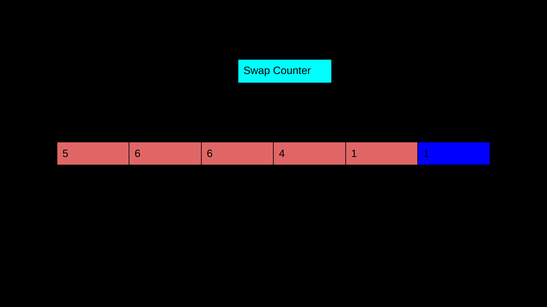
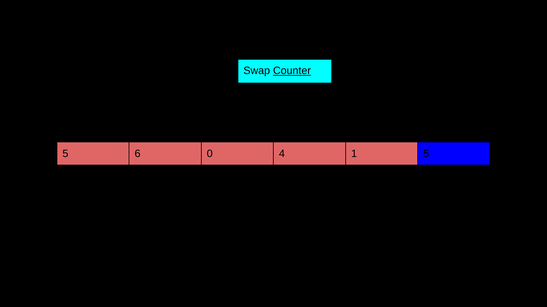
Counter underline: none -> present (292, 71)
6 6: 6 -> 0 (210, 154)
1 1: 1 -> 5 (426, 154)
